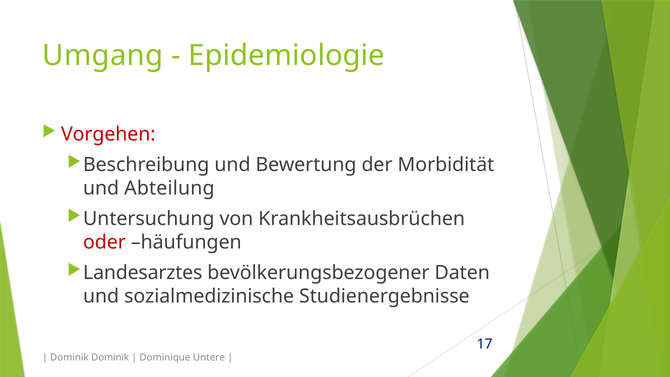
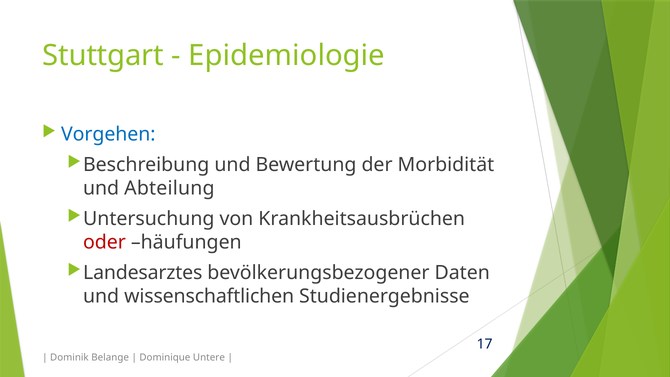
Umgang: Umgang -> Stuttgart (103, 56)
Vorgehen colour: red -> blue (108, 134)
sozialmedizinische: sozialmedizinische -> wissenschaftlichen (209, 296)
Dominik Dominik: Dominik -> Belange (110, 357)
